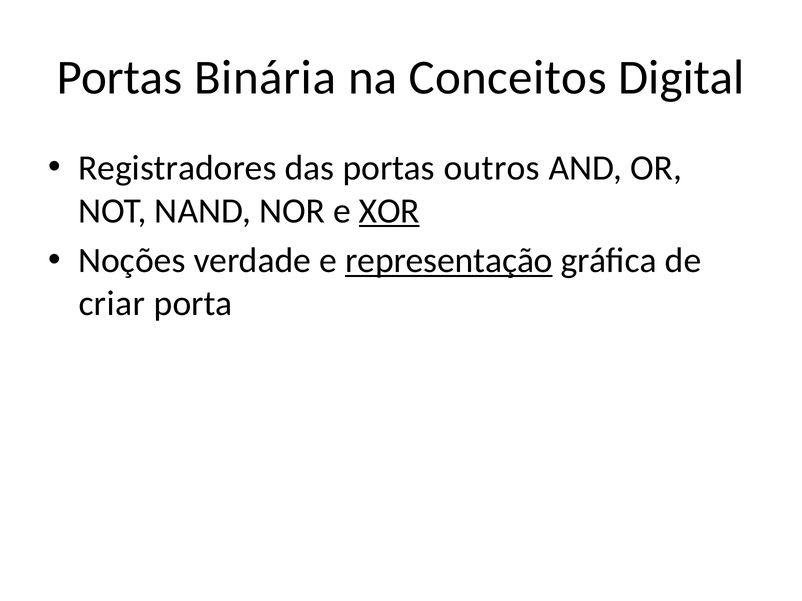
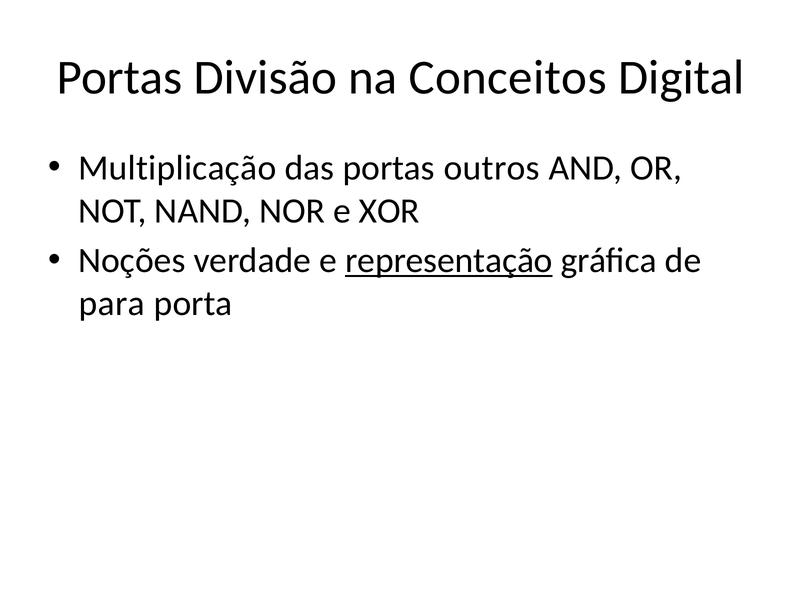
Binária: Binária -> Divisão (265, 78)
Registradores: Registradores -> Multiplicação (177, 168)
XOR underline: present -> none (389, 211)
criar: criar -> para (112, 304)
